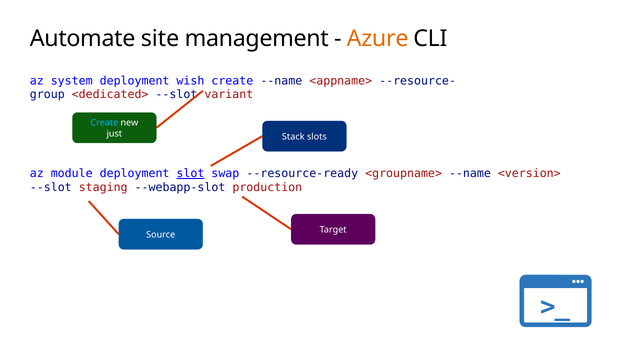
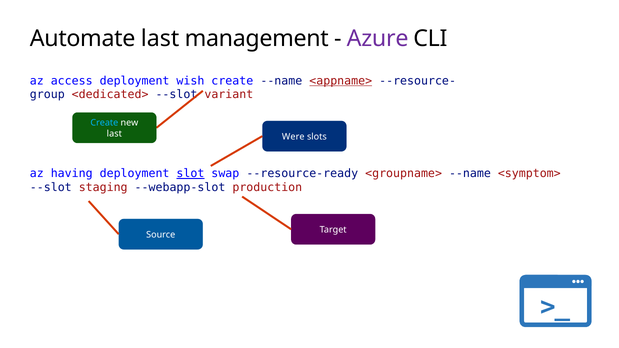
Automate site: site -> last (160, 39)
Azure colour: orange -> purple (378, 39)
system: system -> access (72, 81)
<appname> underline: none -> present (341, 81)
just: just -> last (114, 134)
Stack: Stack -> Were (293, 137)
module: module -> having (72, 174)
<version>: <version> -> <symptom> (529, 174)
